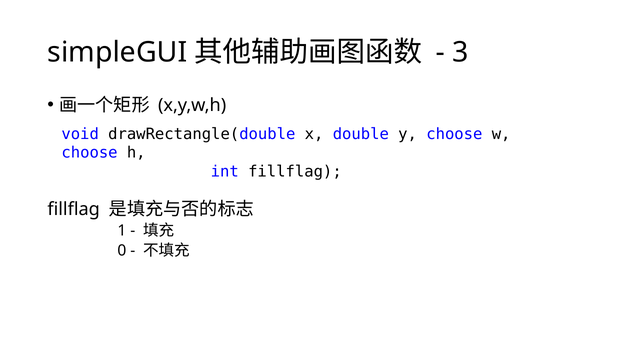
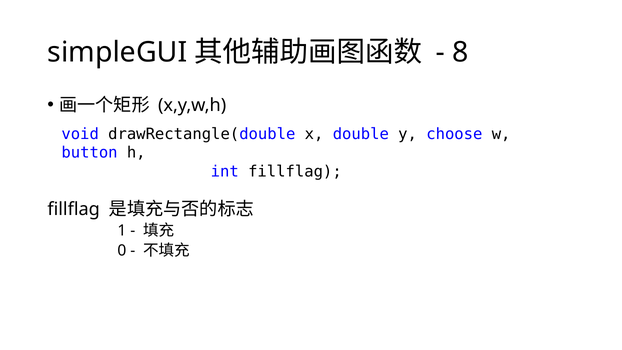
3: 3 -> 8 (460, 52)
choose: choose -> button (90, 153)
